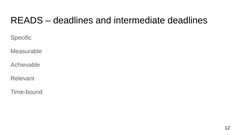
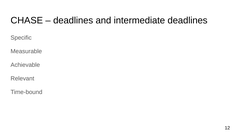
READS: READS -> CHASE (27, 20)
